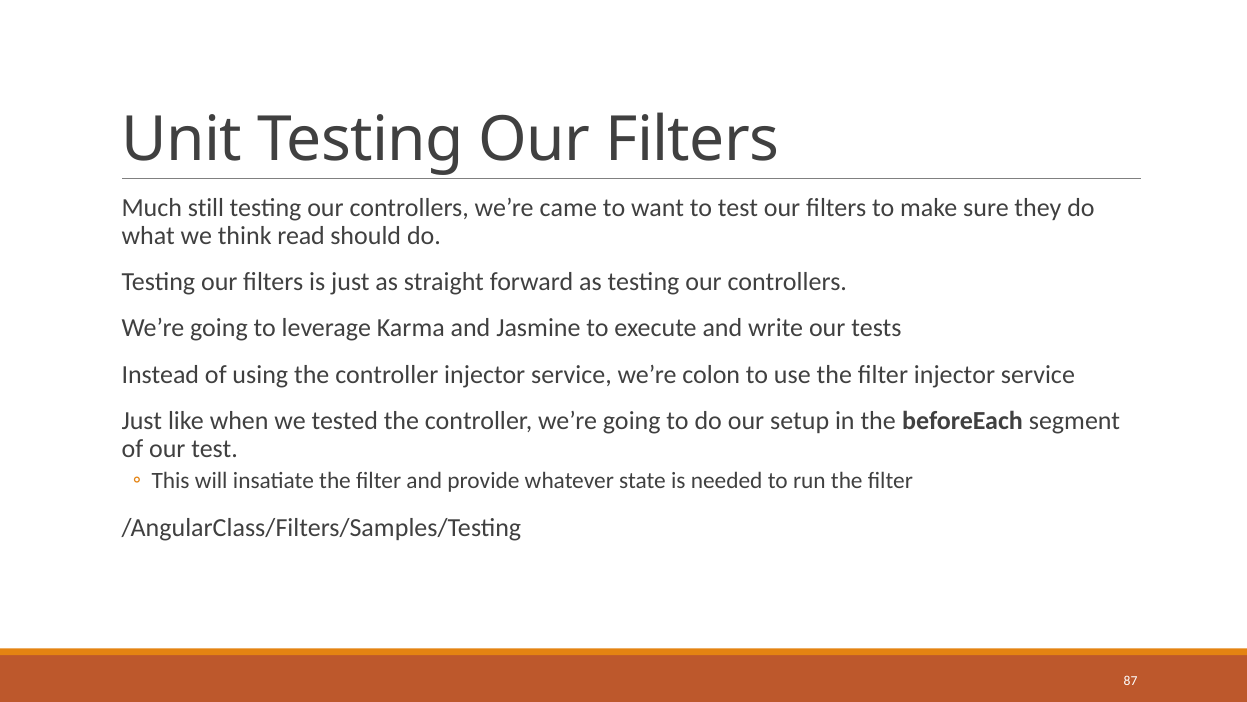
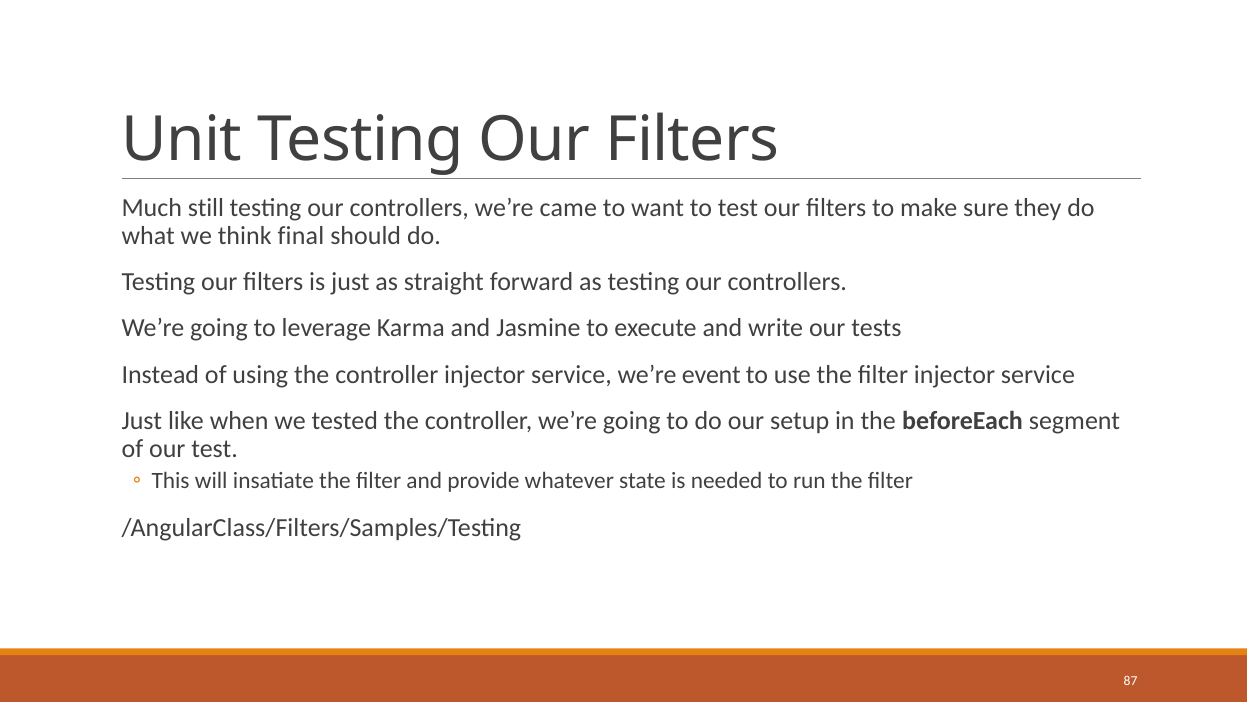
read: read -> final (301, 235)
colon: colon -> event (711, 374)
